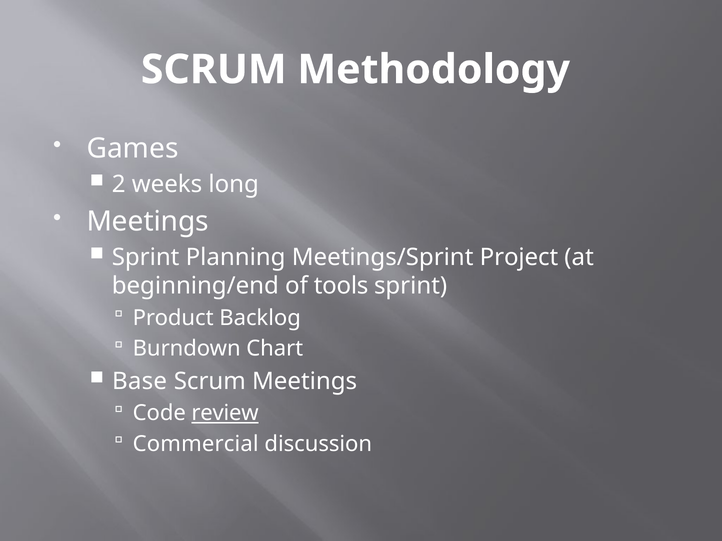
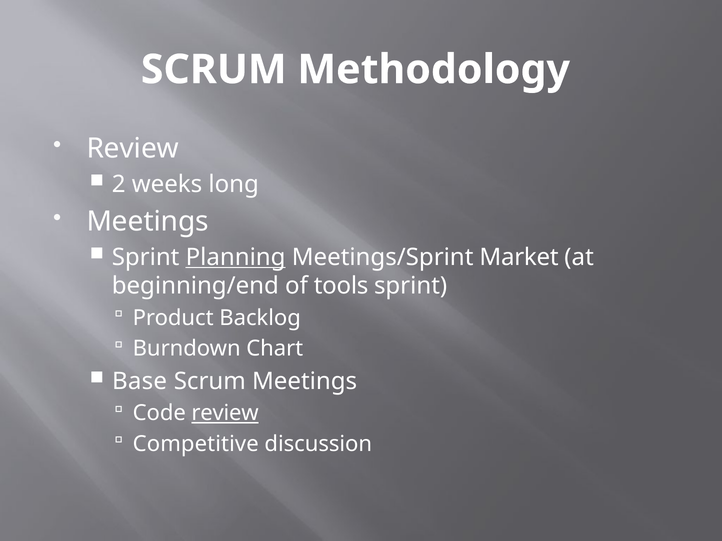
Games: Games -> Review (133, 149)
Planning underline: none -> present (236, 257)
Project: Project -> Market (519, 257)
Commercial: Commercial -> Competitive (196, 444)
